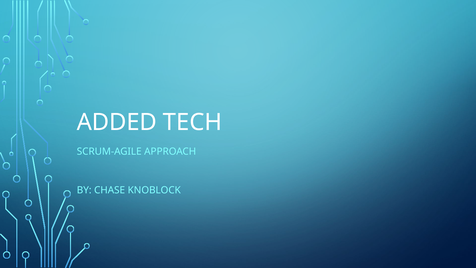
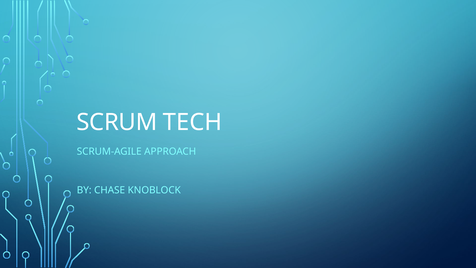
ADDED: ADDED -> SCRUM (117, 122)
